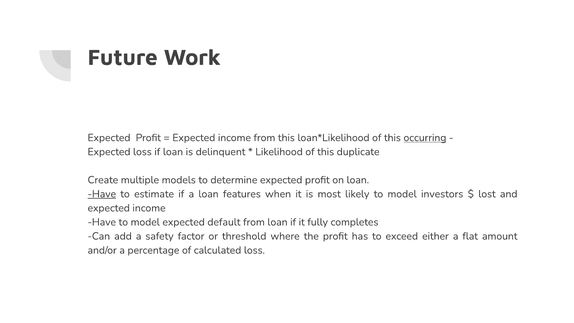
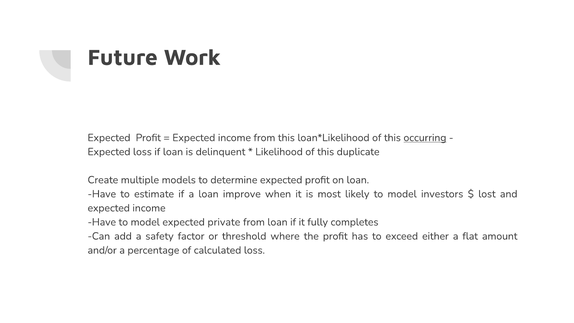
Have underline: present -> none (102, 194)
features: features -> improve (242, 194)
default: default -> private (224, 222)
